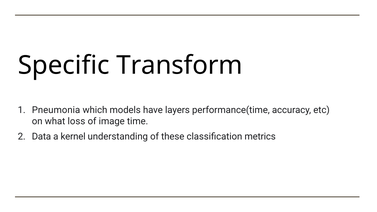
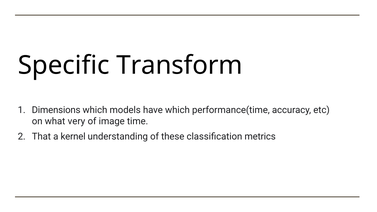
Pneumonia: Pneumonia -> Dimensions (56, 110)
have layers: layers -> which (177, 110)
loss: loss -> very (76, 121)
Data: Data -> That (41, 137)
